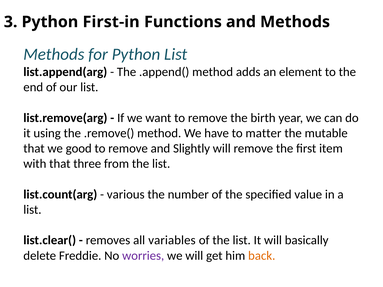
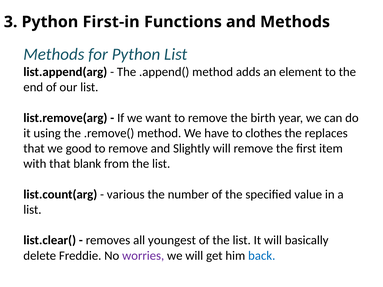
matter: matter -> clothes (264, 133)
mutable: mutable -> replaces (326, 133)
three: three -> blank (87, 164)
variables: variables -> youngest (172, 240)
back colour: orange -> blue (262, 256)
